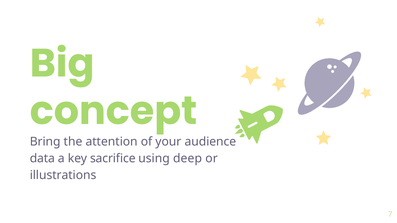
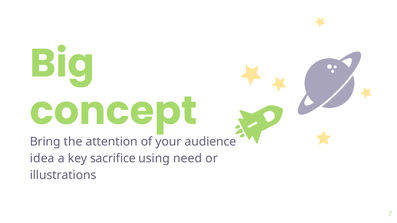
data: data -> idea (42, 159)
deep: deep -> need (188, 159)
